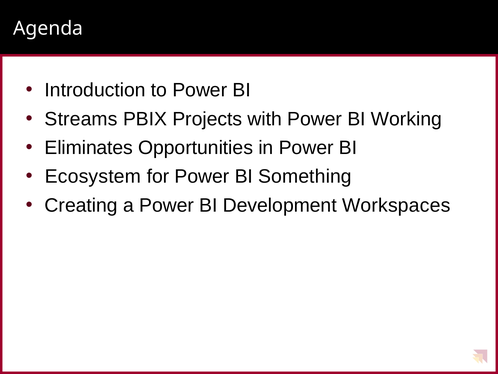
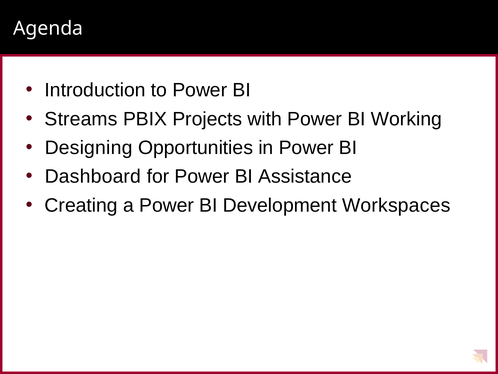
Eliminates: Eliminates -> Designing (89, 148)
Ecosystem: Ecosystem -> Dashboard (93, 176)
Something: Something -> Assistance (305, 176)
